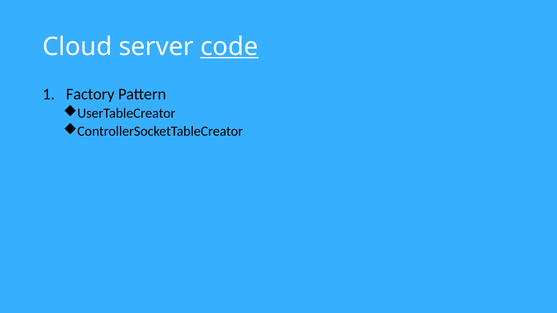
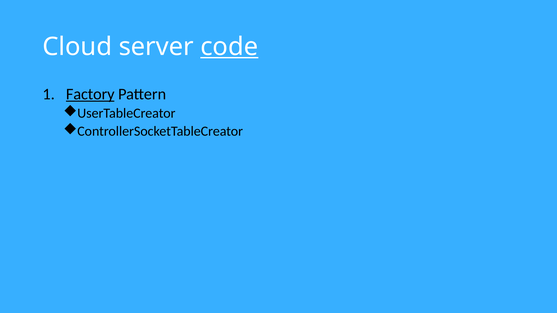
Factory underline: none -> present (90, 94)
